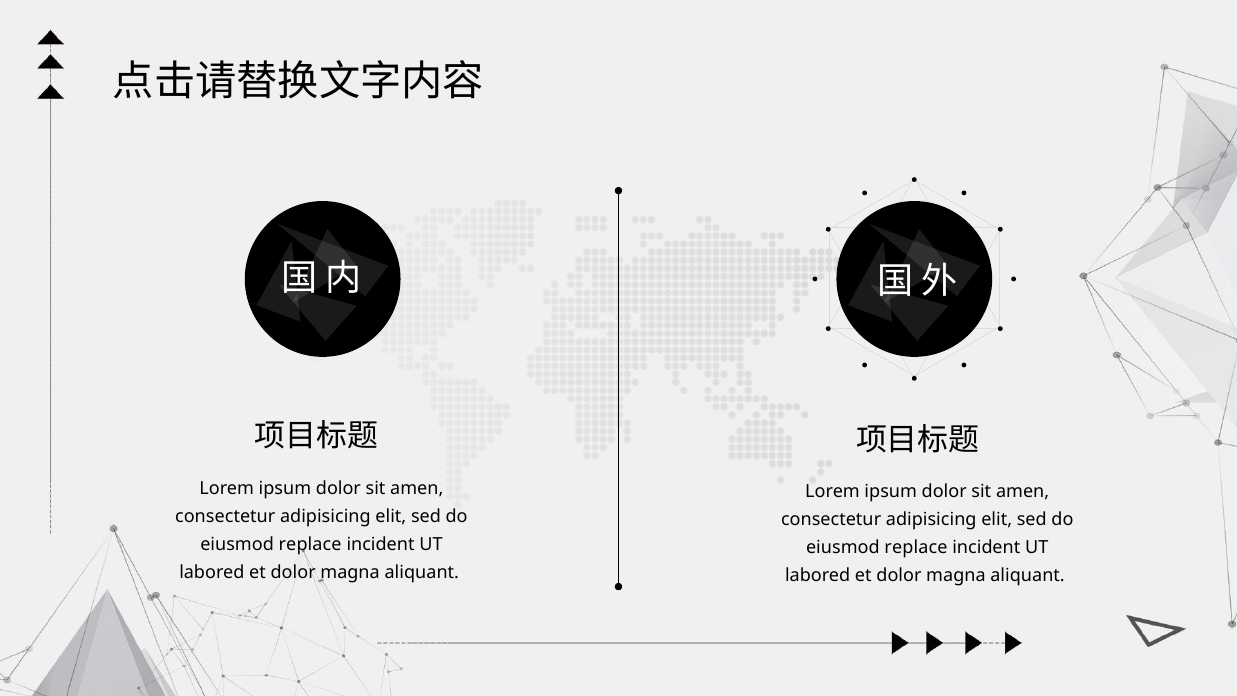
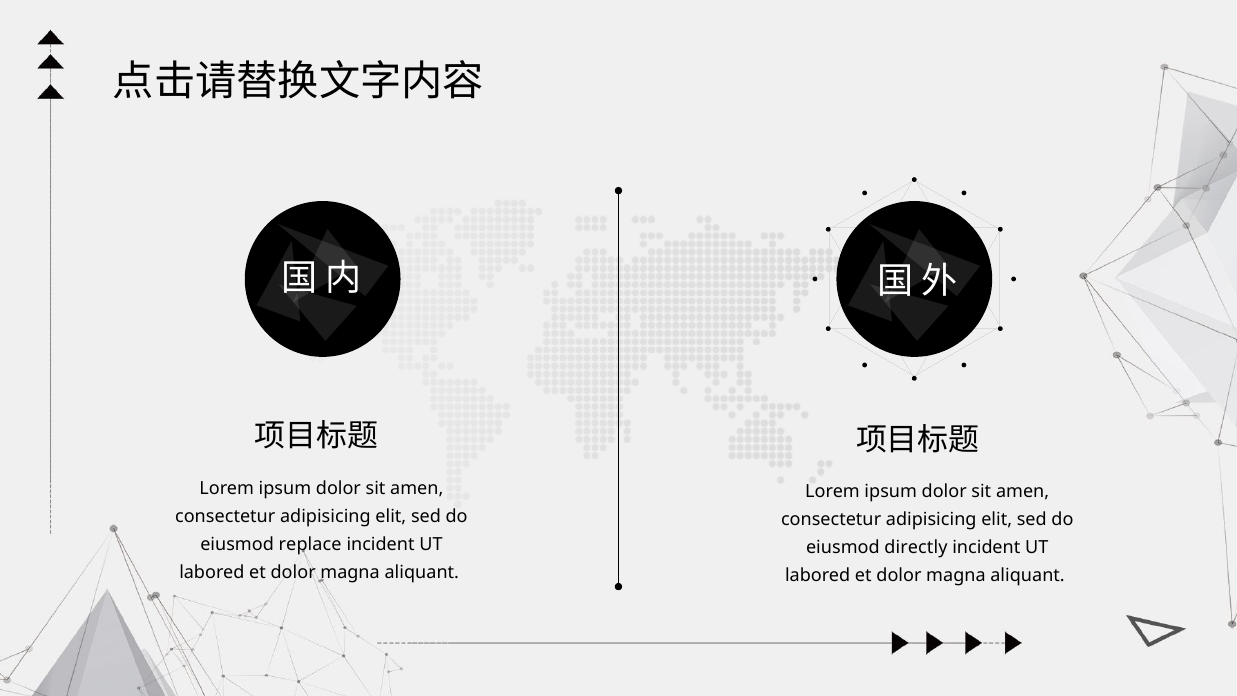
replace: replace -> directly (916, 548)
